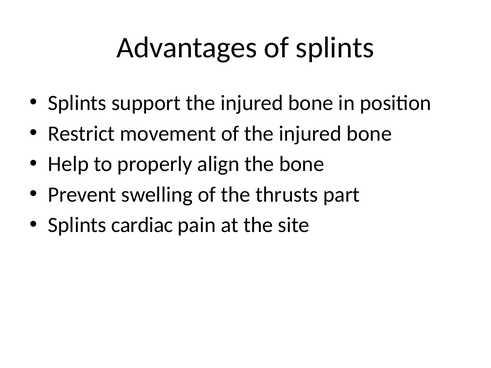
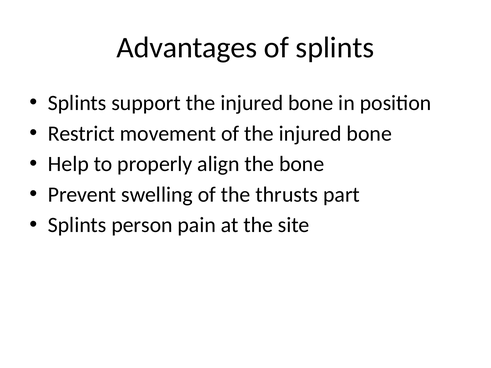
cardiac: cardiac -> person (142, 225)
